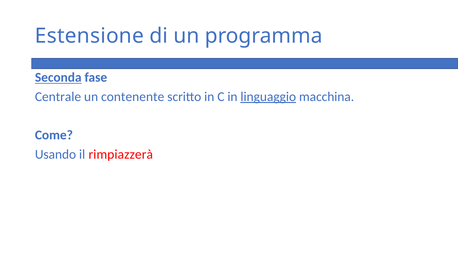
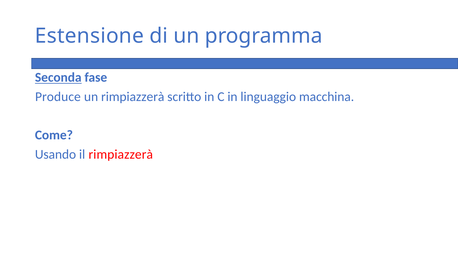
Centrale: Centrale -> Produce (58, 97)
un contenente: contenente -> rimpiazzerà (133, 97)
linguaggio underline: present -> none (268, 97)
